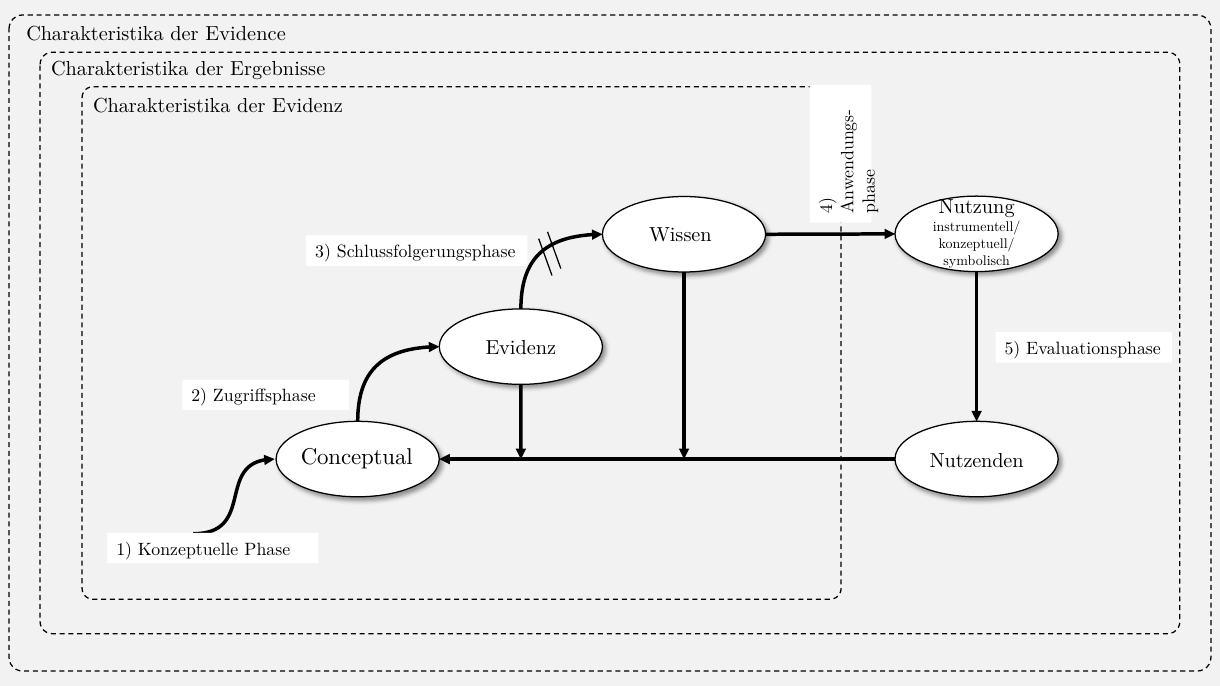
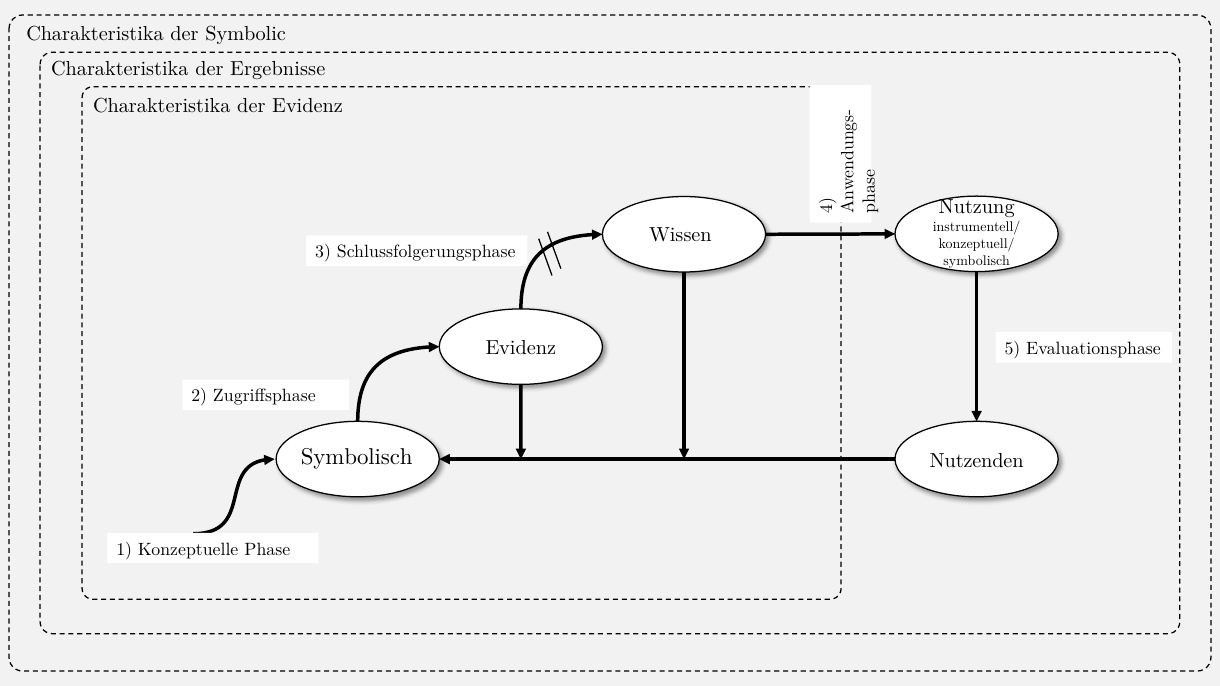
Evidence: Evidence -> Symbolic (246, 33)
Conceptual: Conceptual -> Symbolisch (357, 457)
